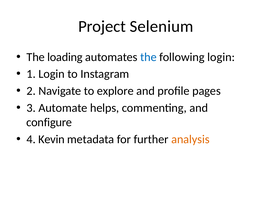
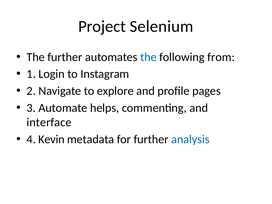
The loading: loading -> further (65, 57)
following login: login -> from (221, 57)
configure: configure -> interface (49, 122)
analysis colour: orange -> blue (190, 139)
